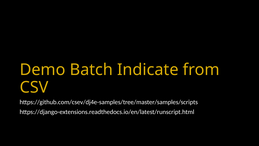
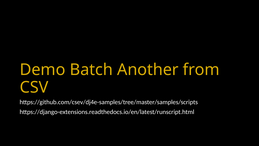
Indicate: Indicate -> Another (148, 70)
